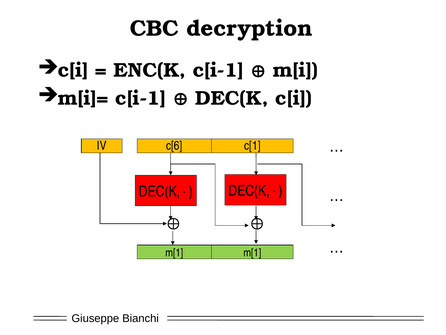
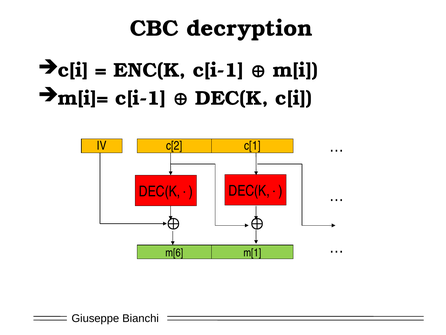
c[6: c[6 -> c[2 (174, 145)
m[1: m[1 -> m[6 (174, 252)
